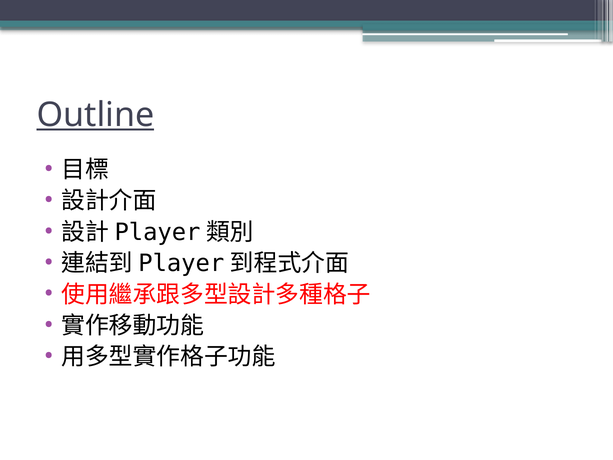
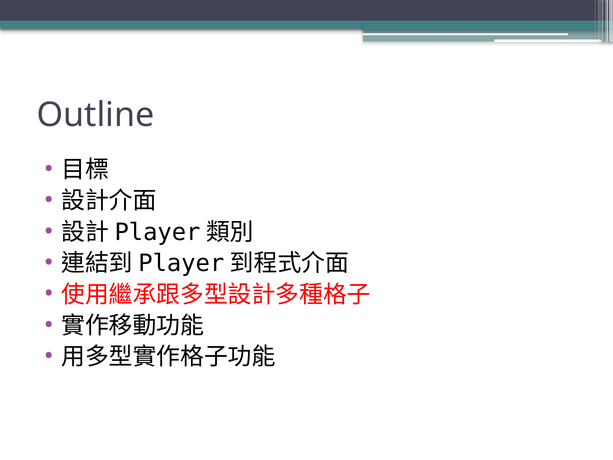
Outline underline: present -> none (95, 115)
